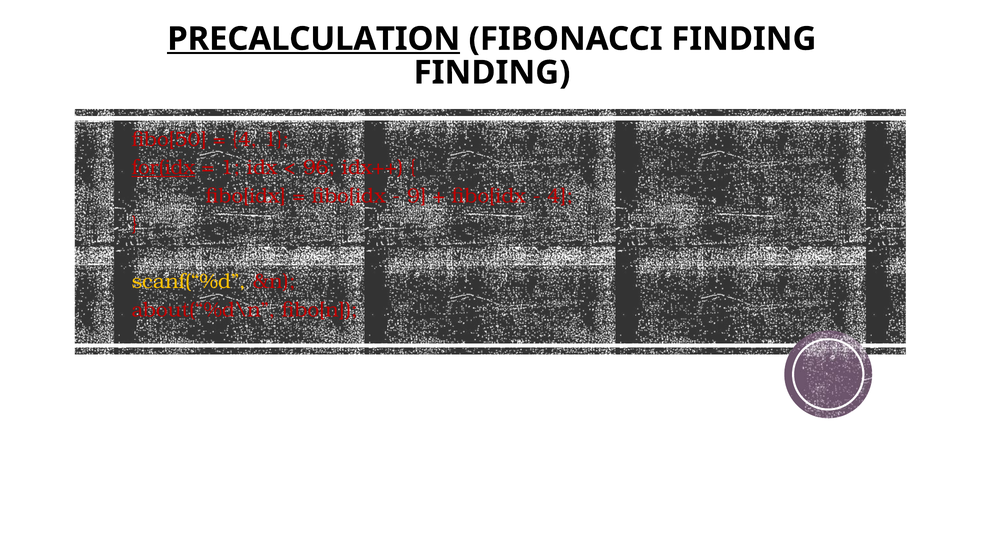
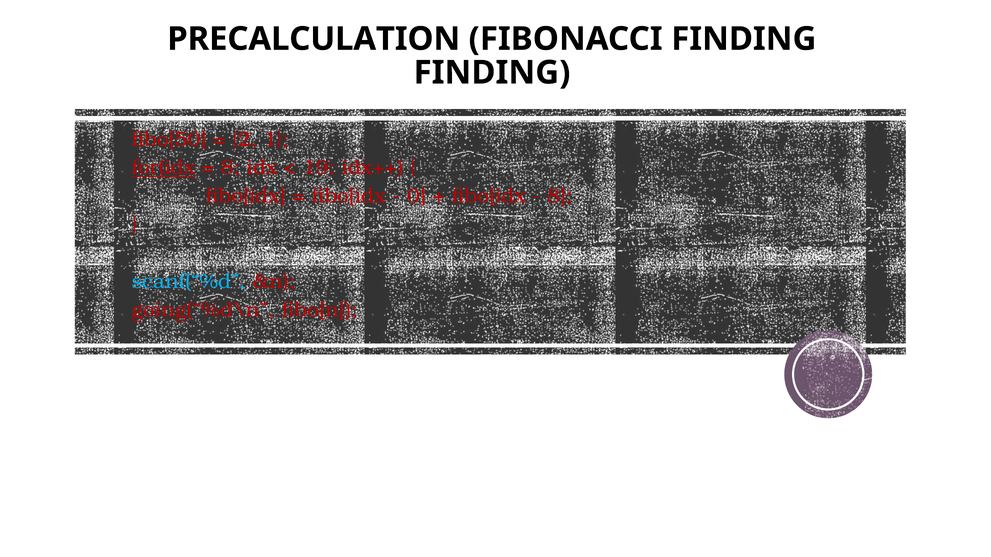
PRECALCULATION underline: present -> none (314, 39)
4: 4 -> 2 (245, 139)
1: 1 -> 8 (230, 168)
96: 96 -> 19 (319, 168)
9: 9 -> 0 (417, 196)
4: 4 -> 8 (560, 196)
scanf(“%d colour: yellow -> light blue (189, 282)
about(“%d\n: about(“%d\n -> going(“%d\n (203, 310)
